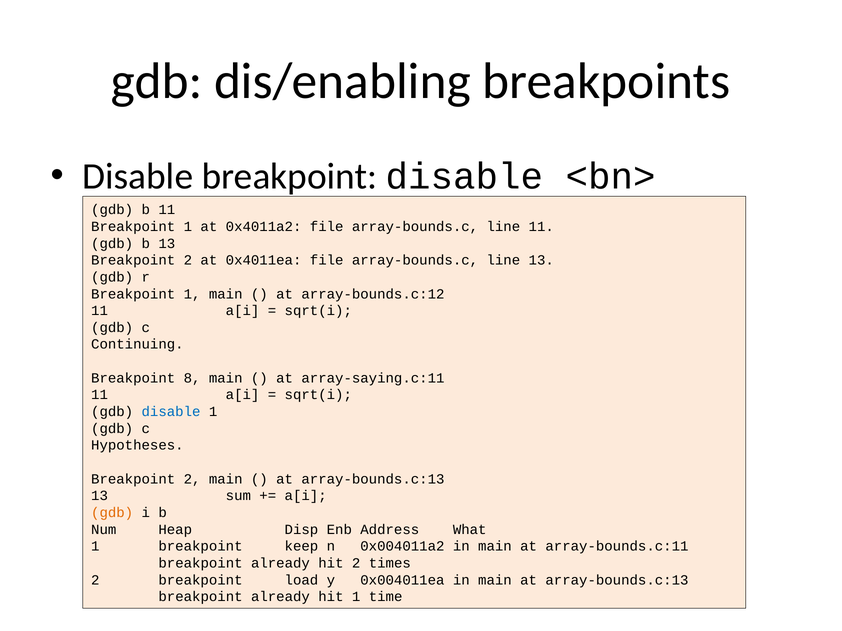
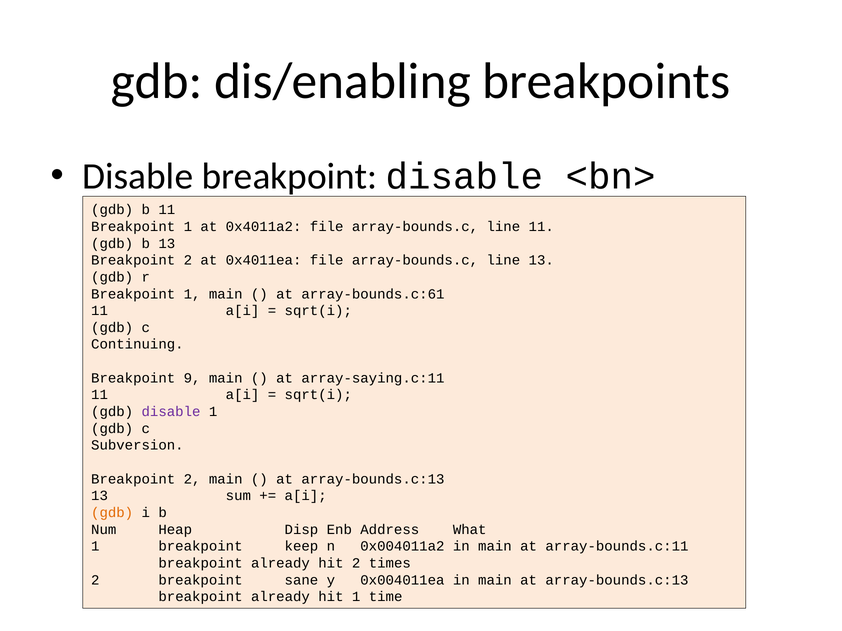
array-bounds.c:12: array-bounds.c:12 -> array-bounds.c:61 (373, 294)
8: 8 -> 9 (192, 378)
disable colour: blue -> purple (171, 412)
Hypotheses: Hypotheses -> Subversion (137, 446)
load: load -> sane (301, 580)
